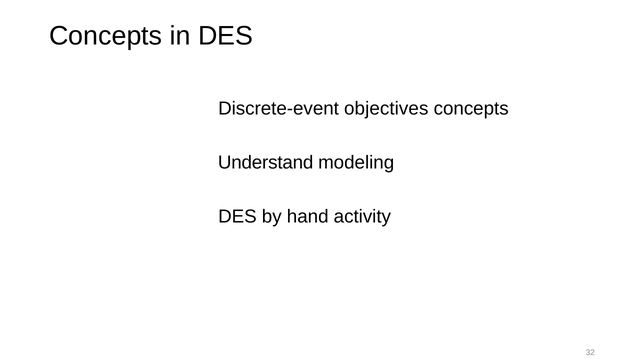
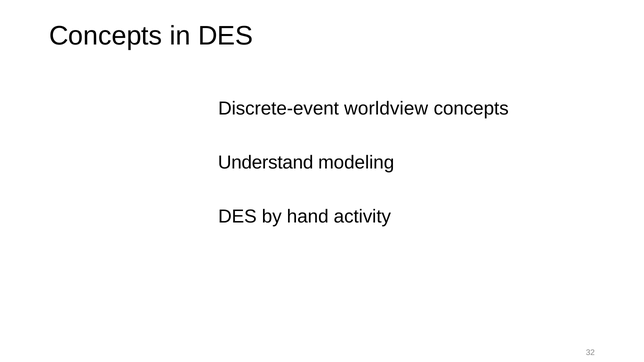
objectives: objectives -> worldview (386, 109)
